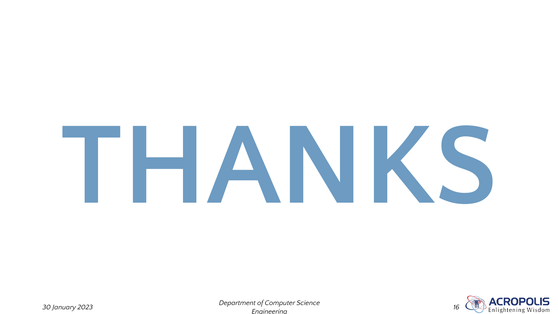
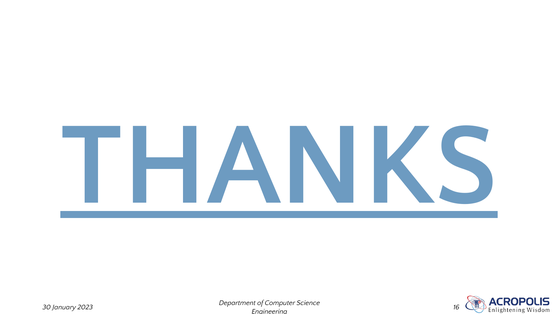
THANKS underline: none -> present (279, 164)
